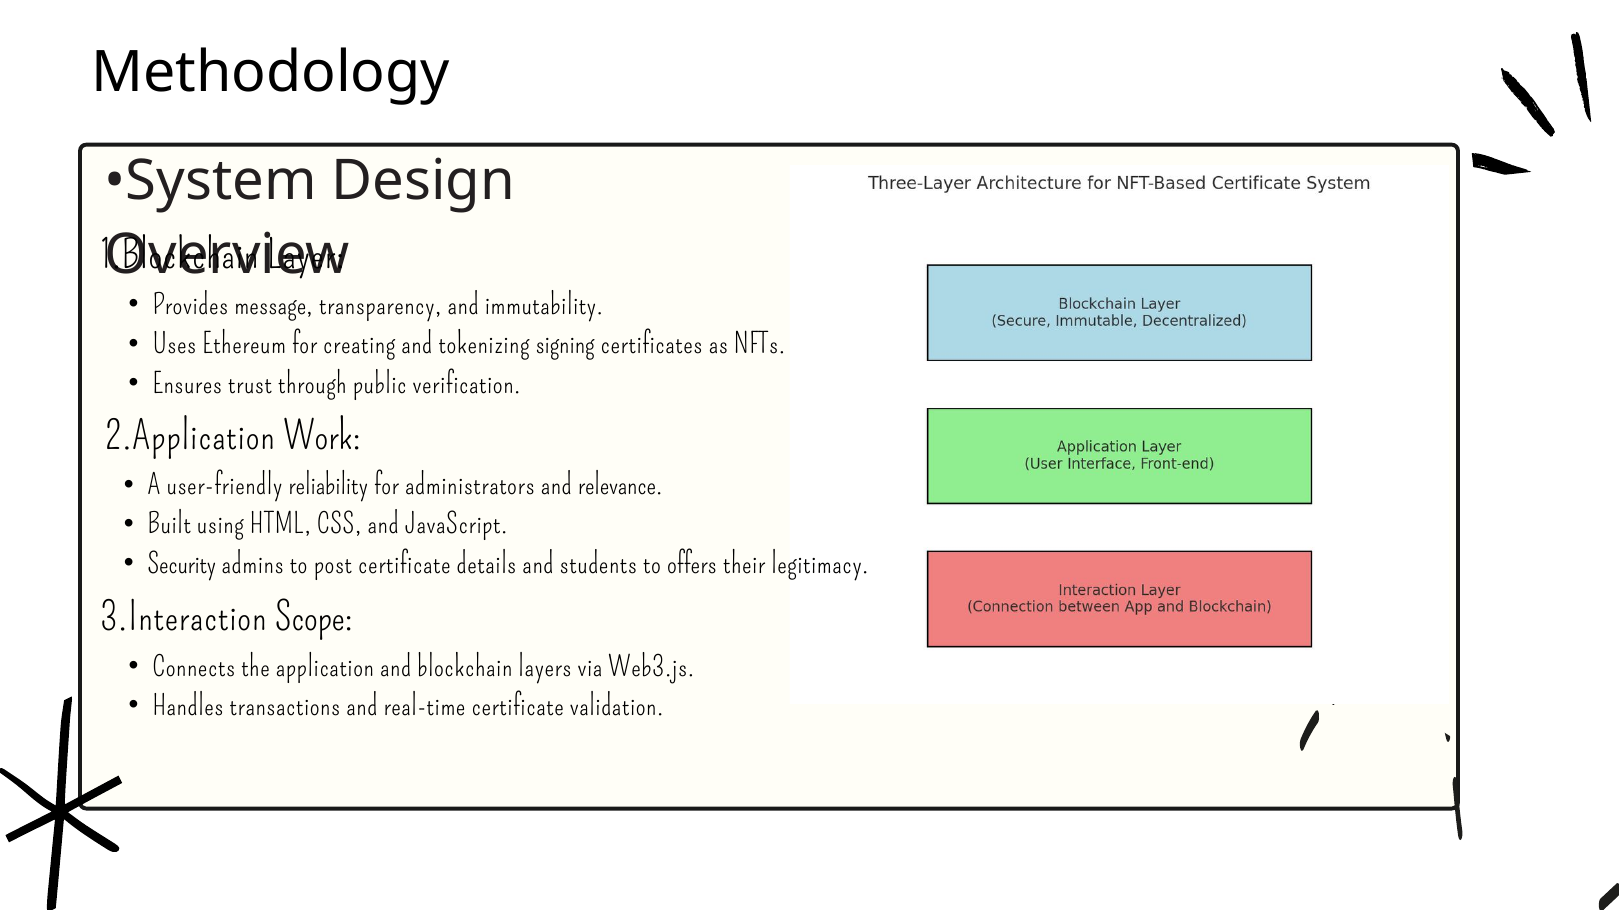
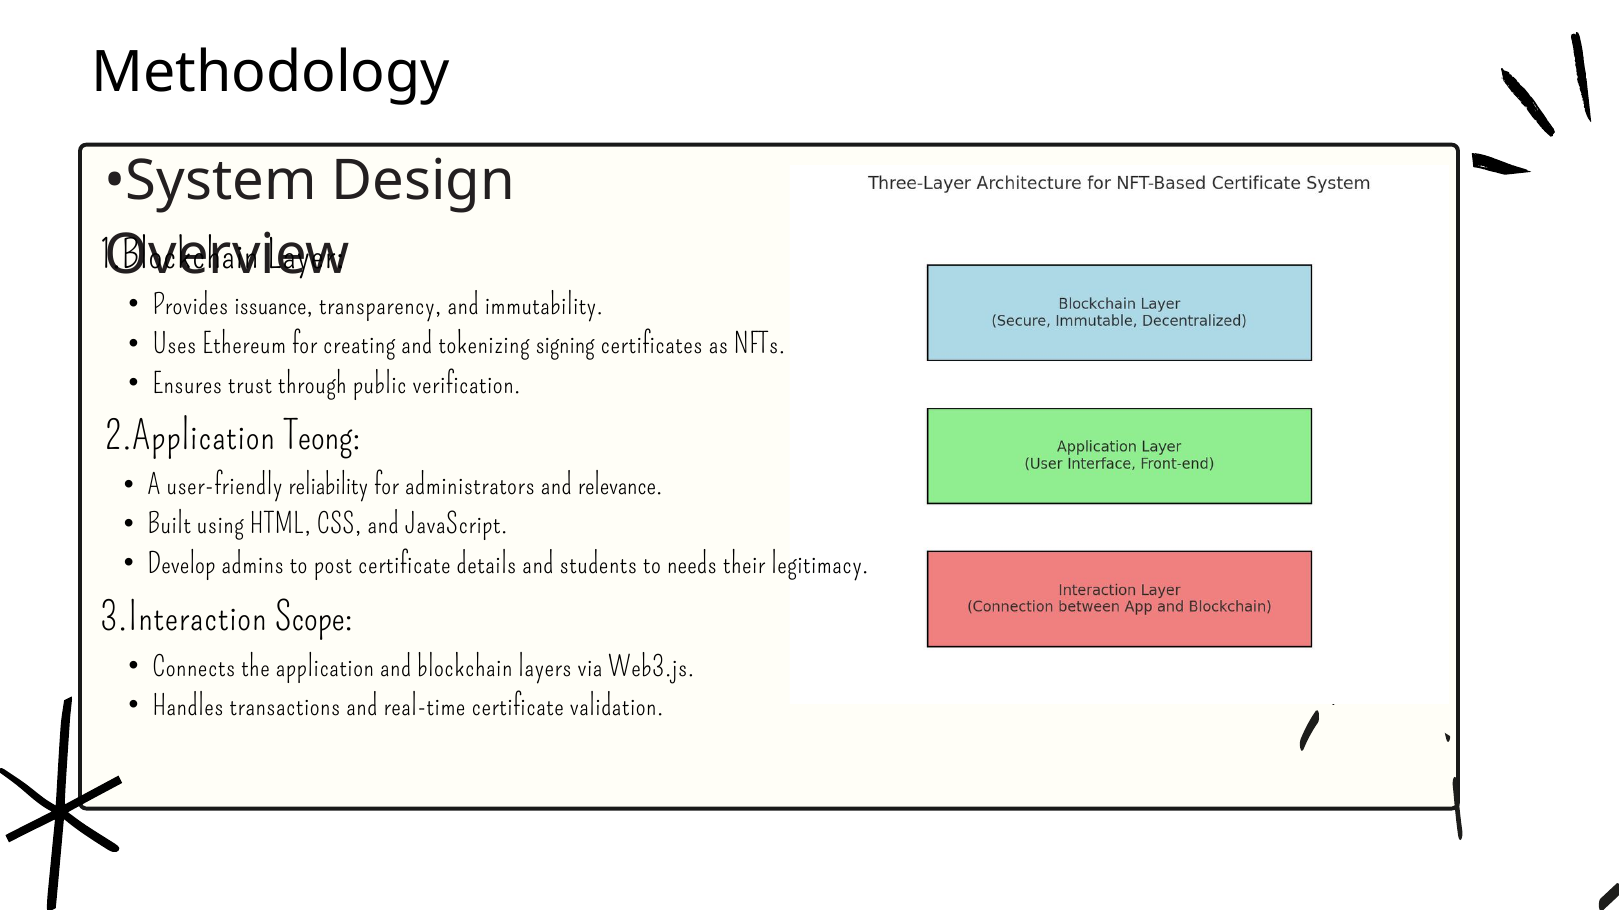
message: message -> issuance (274, 306)
Work: Work -> Teong (322, 437)
Security: Security -> Develop (182, 564)
offers: offers -> needs (692, 564)
